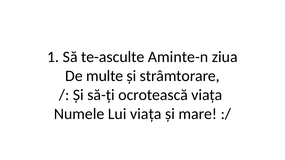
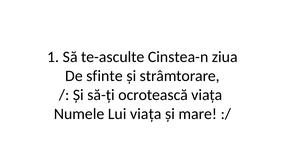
Aminte-n: Aminte-n -> Cinstea-n (178, 57)
multe: multe -> sfinte (105, 76)
